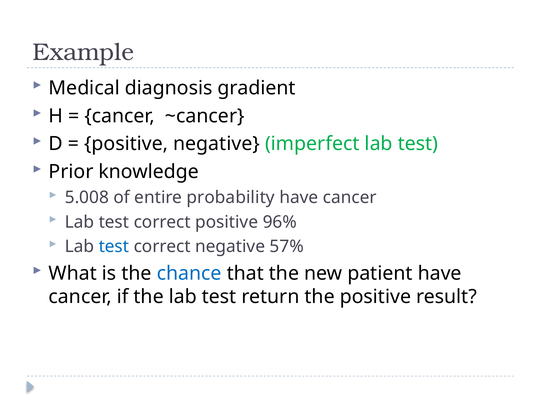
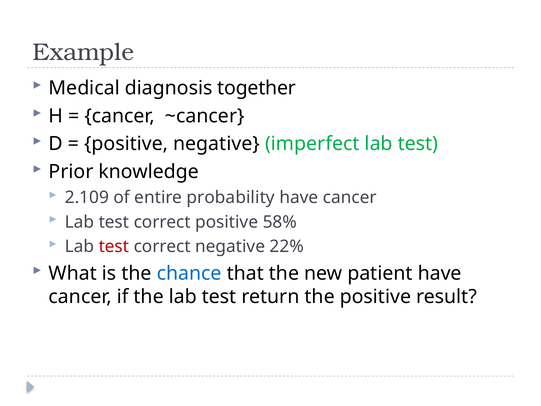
gradient: gradient -> together (257, 88)
5.008: 5.008 -> 2.109 (87, 197)
96%: 96% -> 58% (280, 222)
test colour: blue -> red (114, 246)
57%: 57% -> 22% (287, 246)
